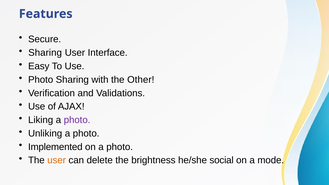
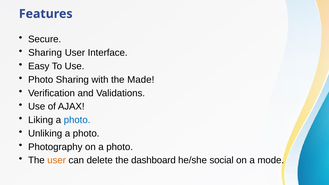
Other: Other -> Made (141, 80)
photo colour: purple -> blue (77, 120)
Implemented: Implemented -> Photography (55, 147)
brightness: brightness -> dashboard (153, 160)
